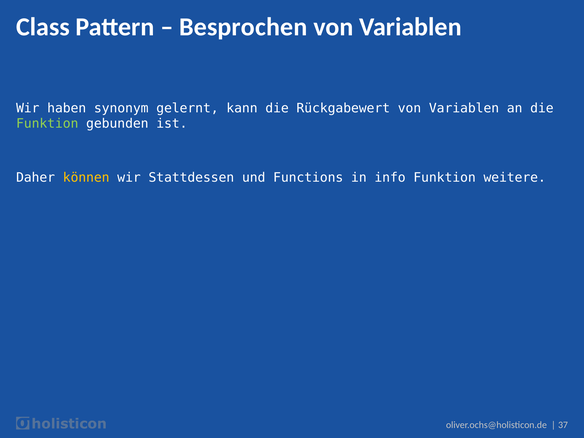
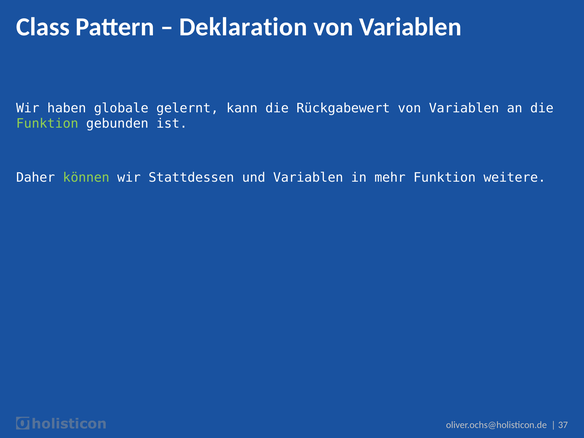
Besprochen: Besprochen -> Deklaration (243, 27)
synonym: synonym -> globale (121, 108)
können colour: yellow -> light green (86, 177)
und Functions: Functions -> Variablen (308, 177)
info: info -> mehr (390, 177)
